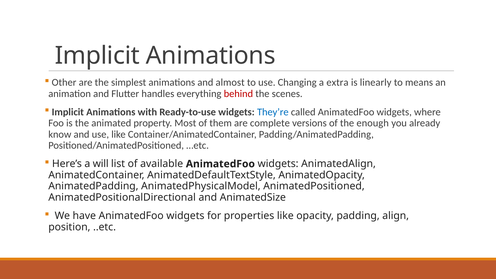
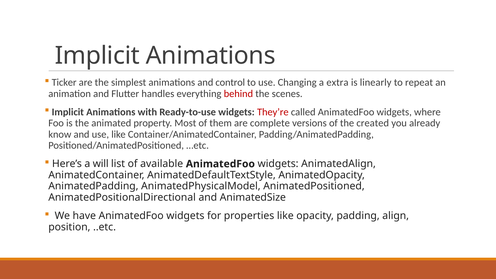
Other: Other -> Ticker (64, 82)
almost: almost -> control (230, 82)
means: means -> repeat (419, 82)
They’re colour: blue -> red (273, 112)
enough: enough -> created (373, 123)
